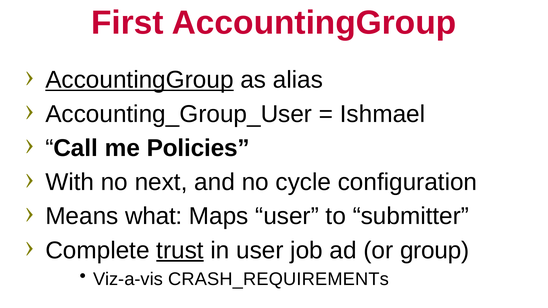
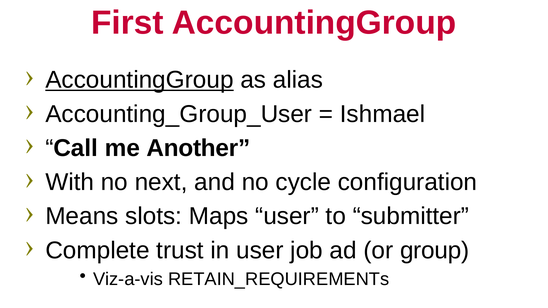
Policies: Policies -> Another (198, 148)
what: what -> slots (154, 216)
trust underline: present -> none (180, 251)
CRASH_REQUIREMENTs: CRASH_REQUIREMENTs -> RETAIN_REQUIREMENTs (279, 279)
